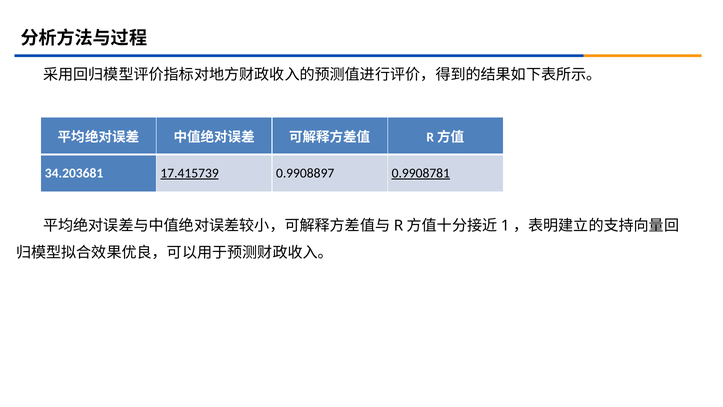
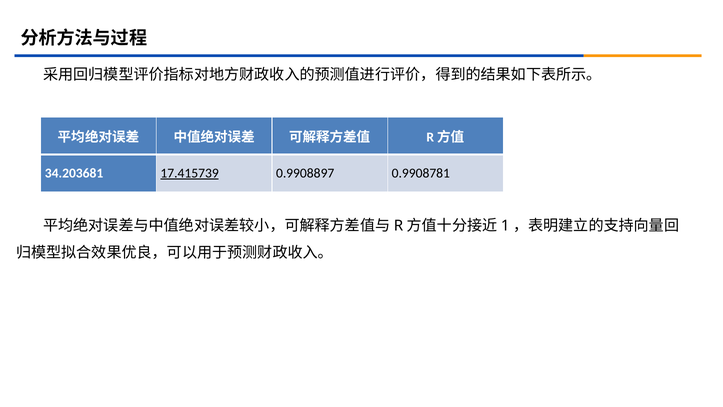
0.9908781 underline: present -> none (421, 173)
